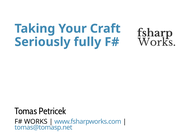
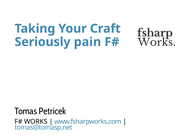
fully: fully -> pain (87, 42)
